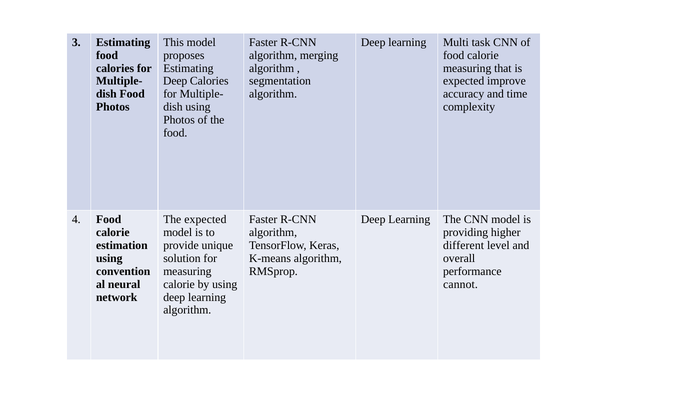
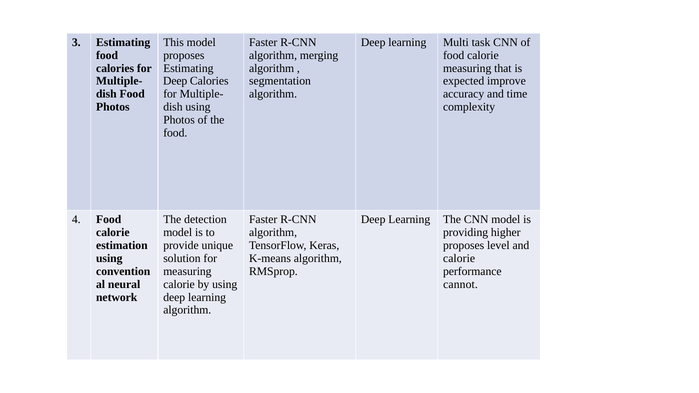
The expected: expected -> detection (205, 220)
different: different -> proposes (464, 246)
overall: overall -> calorie (459, 259)
